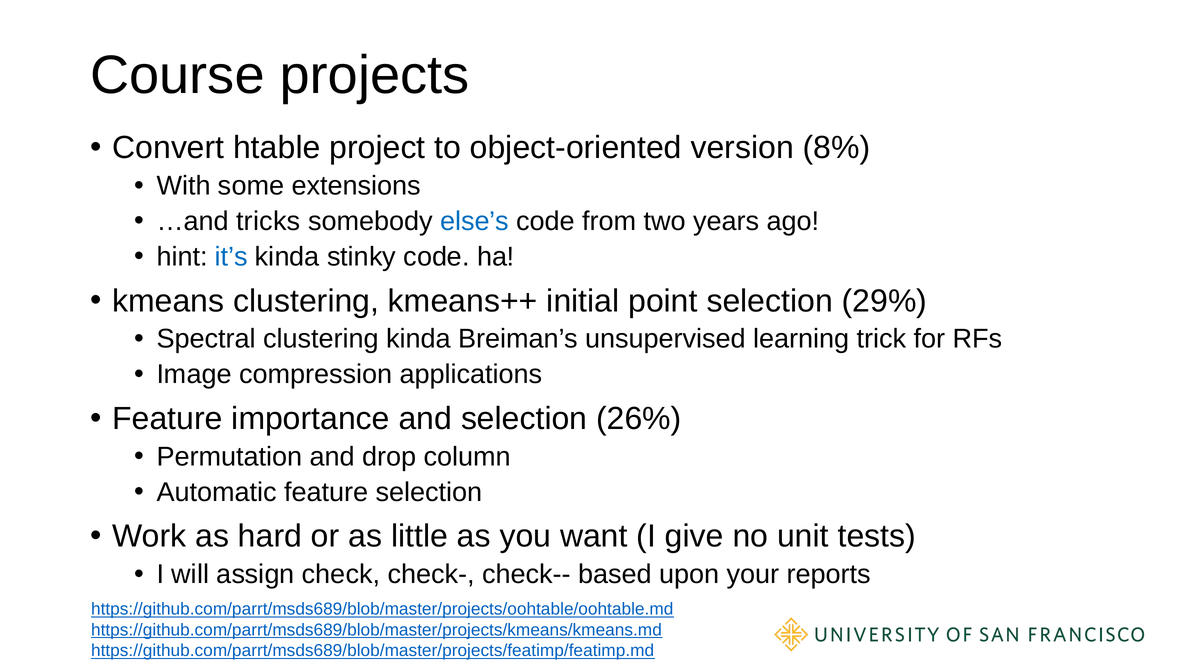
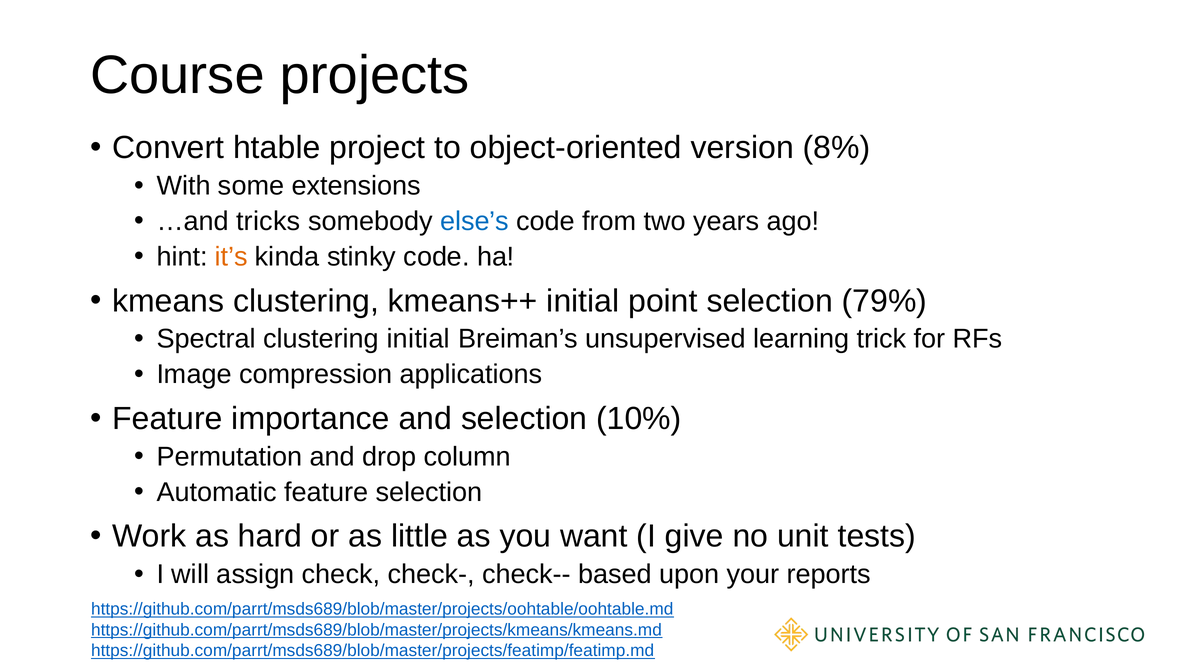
it’s colour: blue -> orange (231, 257)
29%: 29% -> 79% (884, 301)
clustering kinda: kinda -> initial (418, 339)
26%: 26% -> 10% (639, 419)
